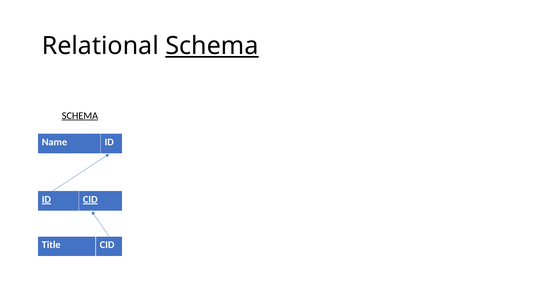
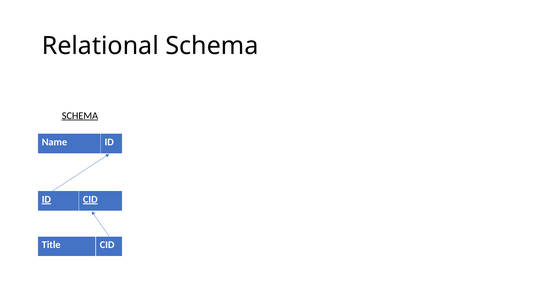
Schema underline: present -> none (212, 46)
